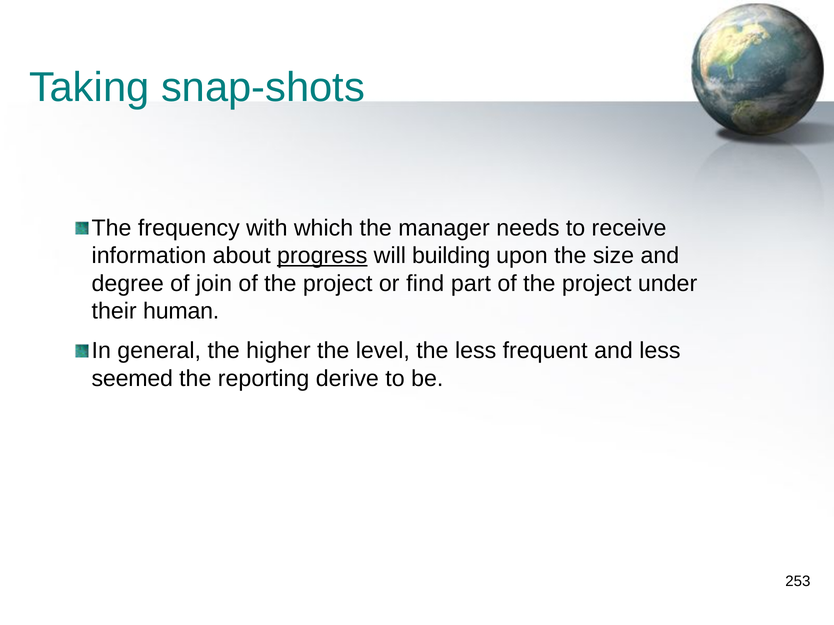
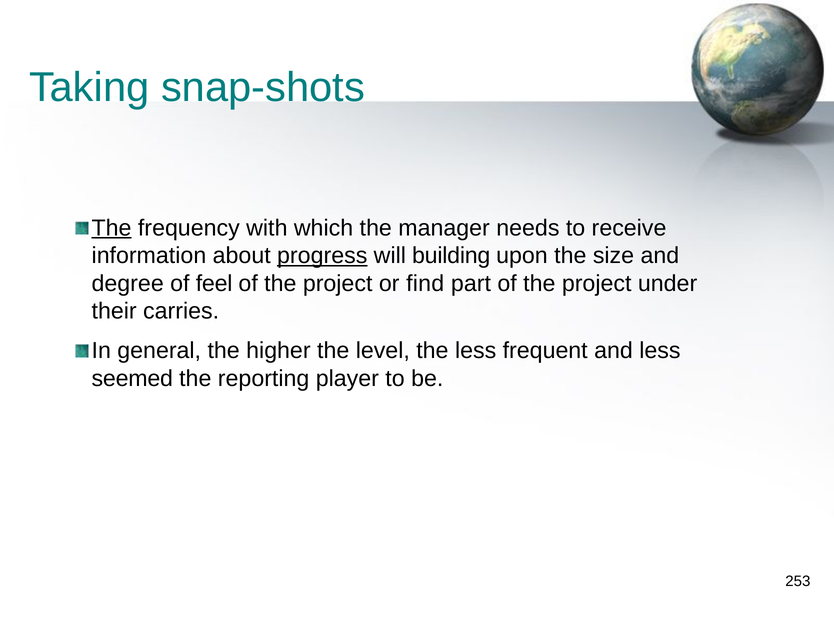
The underline: none -> present (112, 228)
join: join -> feel (214, 284)
human: human -> carries (181, 312)
derive: derive -> player (347, 379)
